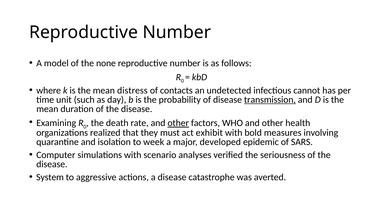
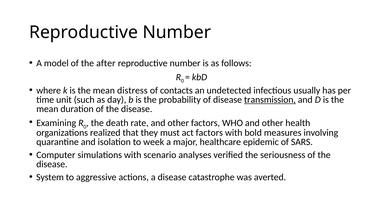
none: none -> after (106, 63)
cannot: cannot -> usually (307, 90)
other underline: present -> none (178, 123)
act exhibit: exhibit -> factors (209, 132)
developed: developed -> healthcare (220, 142)
